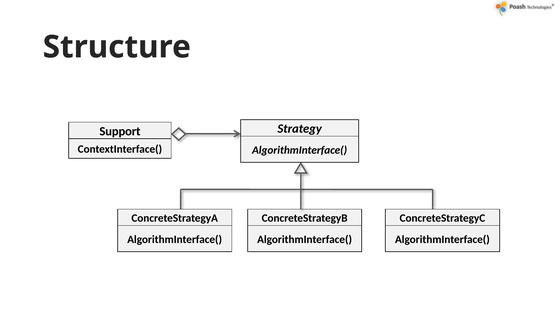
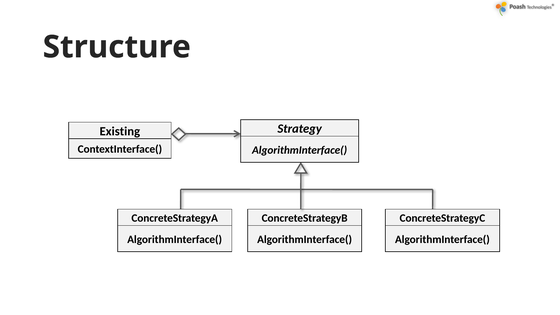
Support: Support -> Existing (120, 131)
